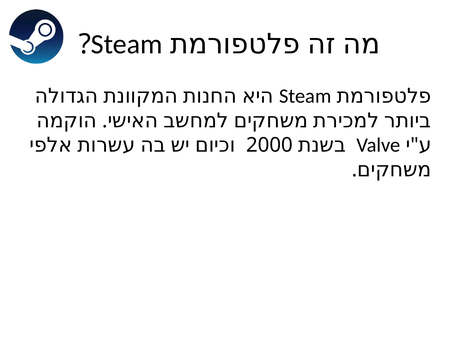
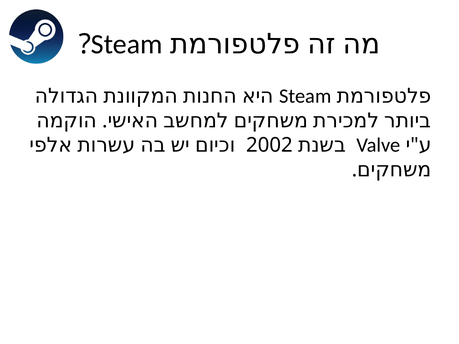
2000: 2000 -> 2002 (269, 145)
